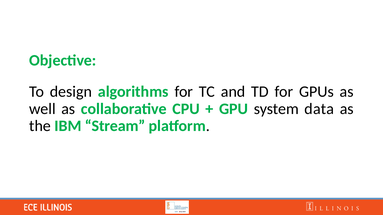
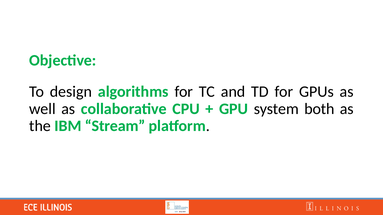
data: data -> both (319, 109)
